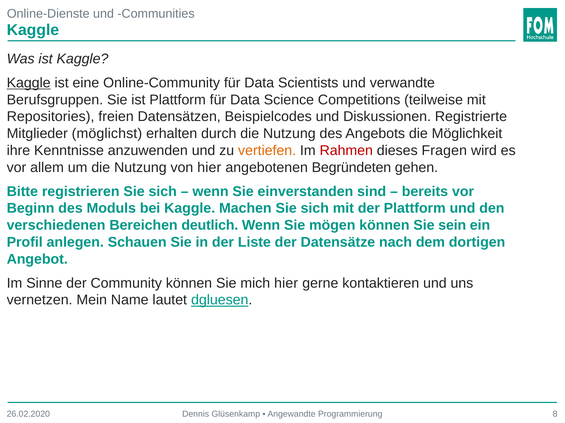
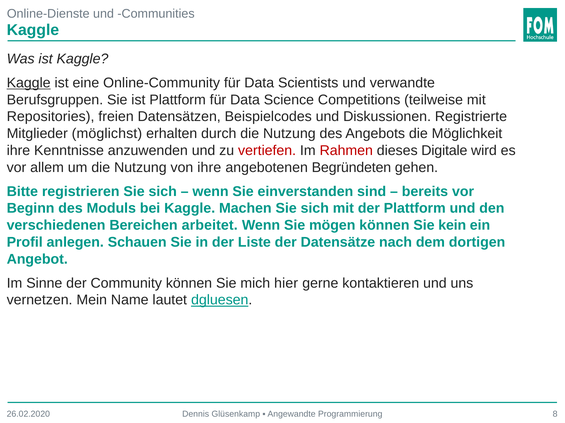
vertiefen colour: orange -> red (267, 151)
Fragen: Fragen -> Digitale (444, 151)
von hier: hier -> ihre (209, 168)
deutlich: deutlich -> arbeitet (210, 226)
sein: sein -> kein (452, 226)
